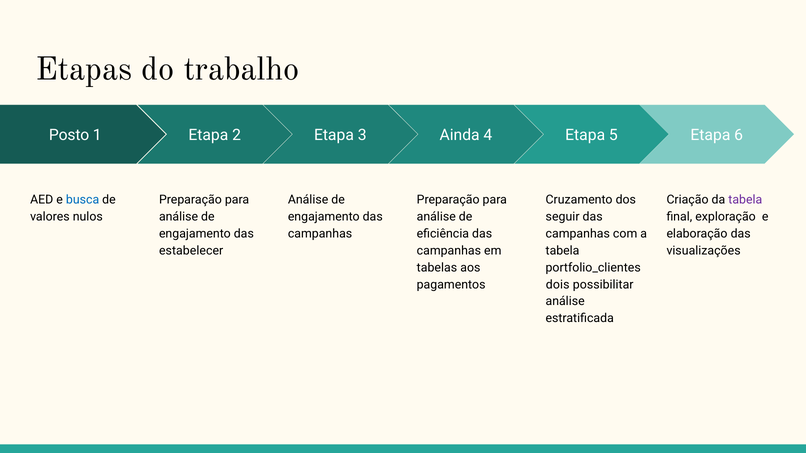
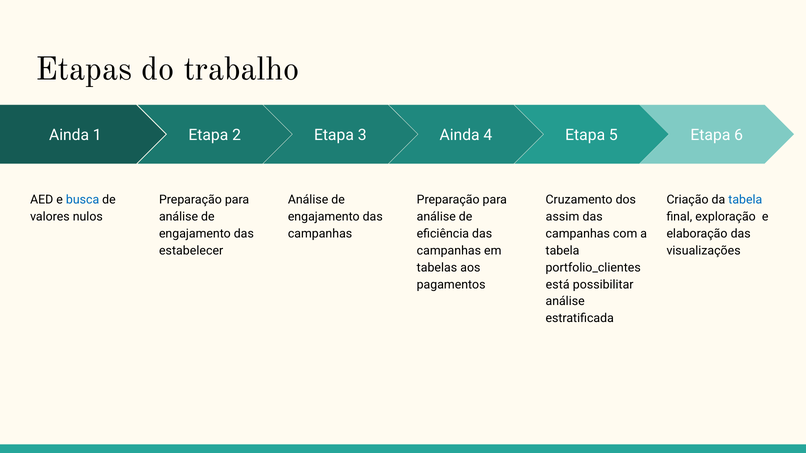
Posto: Posto -> Ainda (69, 135)
tabela colour: purple -> blue (745, 200)
seguir: seguir -> assim (563, 217)
dois: dois -> está (558, 285)
